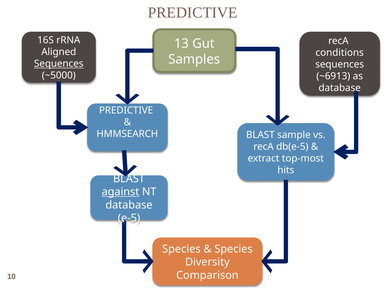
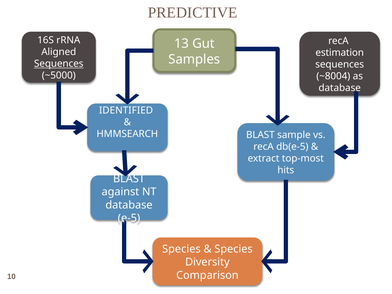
conditions: conditions -> estimation (340, 53)
~6913: ~6913 -> ~8004 (333, 76)
PREDICTIVE: PREDICTIVE -> IDENTIFIED (126, 110)
against underline: present -> none (120, 192)
